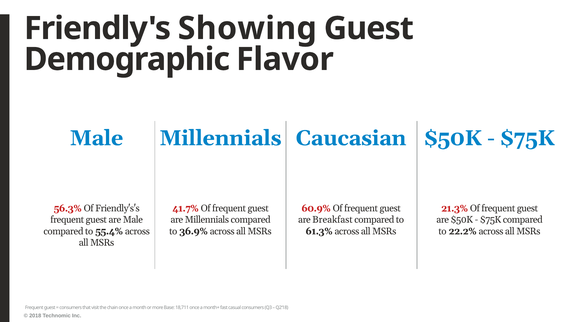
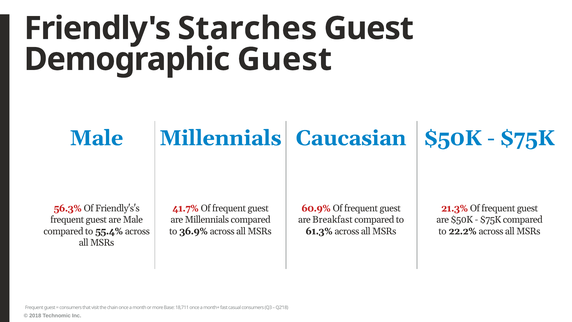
Showing: Showing -> Starches (247, 28)
Demographic Flavor: Flavor -> Guest (285, 59)
